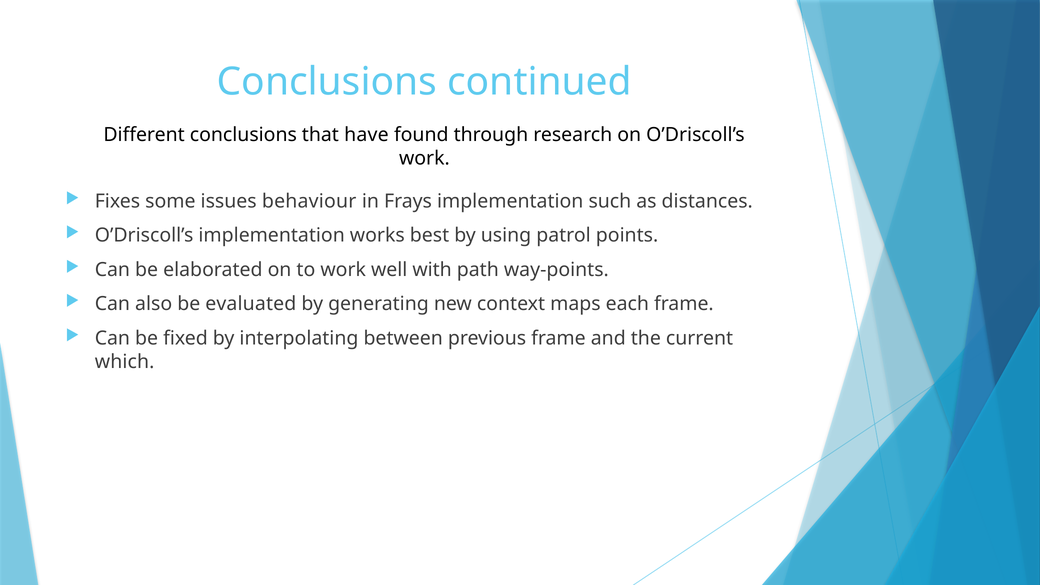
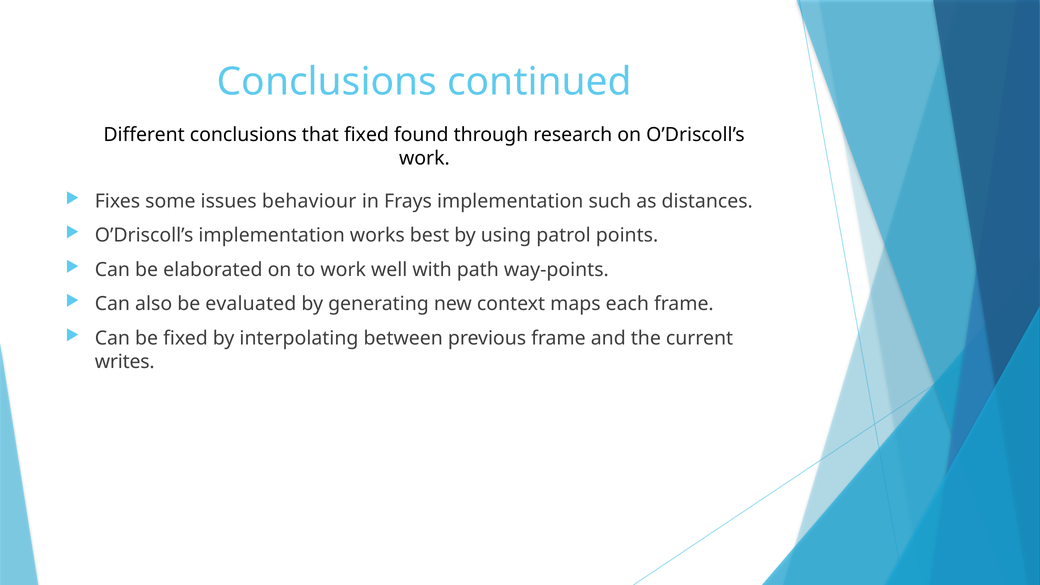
that have: have -> fixed (367, 135)
which: which -> writes (125, 362)
